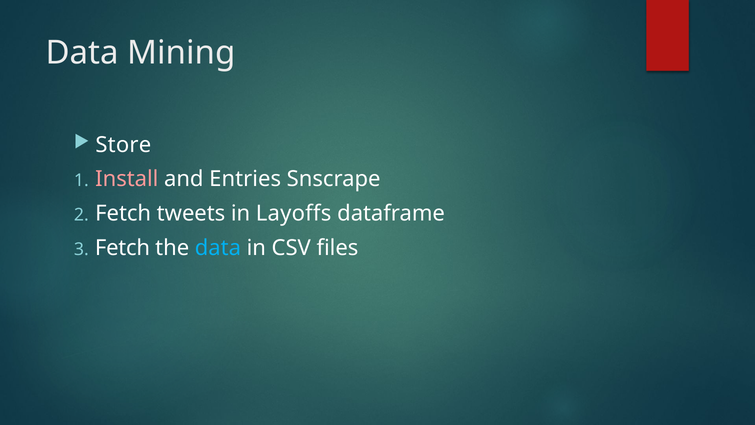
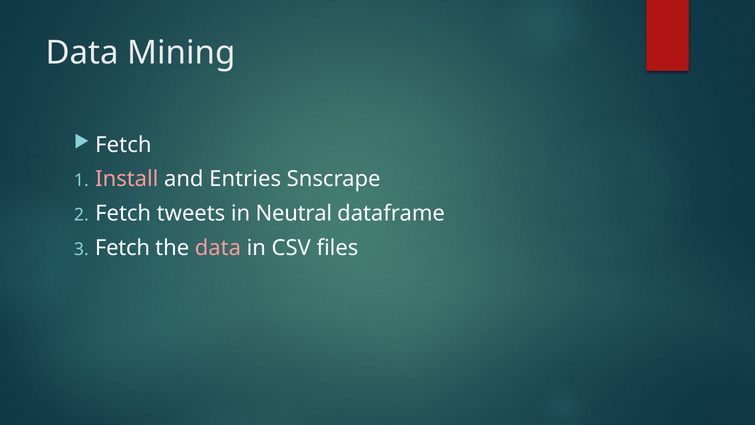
Store: Store -> Fetch (123, 145)
Layoffs: Layoffs -> Neutral (294, 213)
data colour: light blue -> pink (218, 248)
